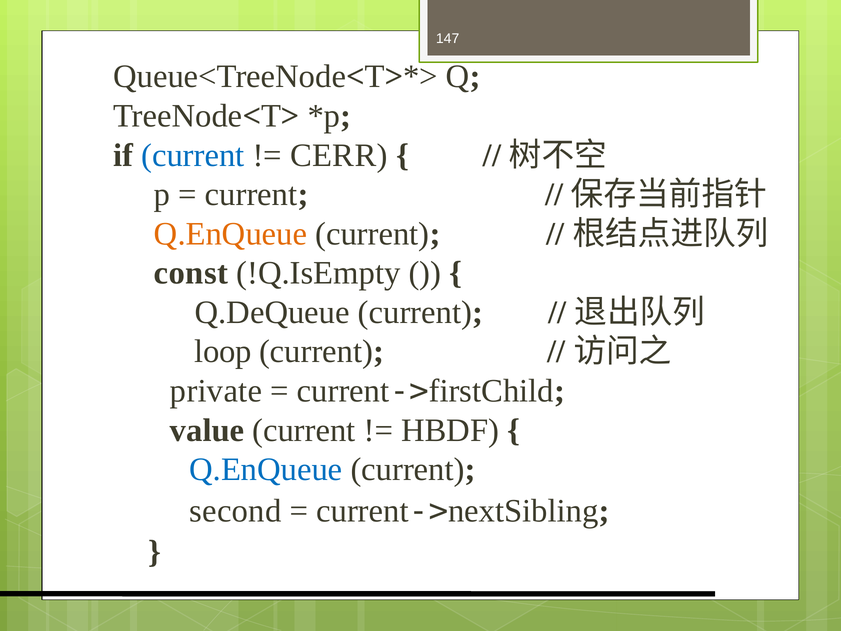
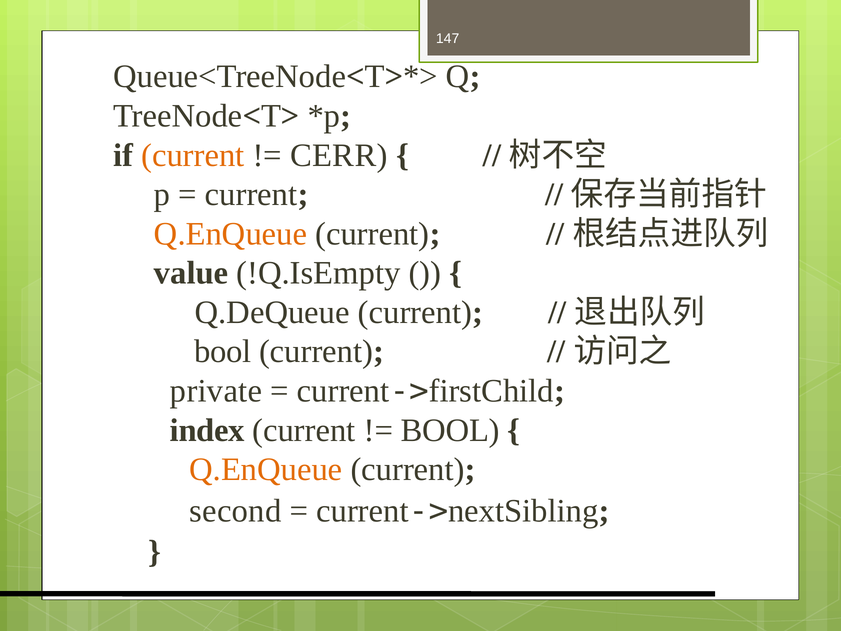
current colour: blue -> orange (193, 155)
const: const -> value (191, 273)
loop: loop -> bool (223, 352)
value: value -> index (207, 430)
HBDF: HBDF -> BOOL (450, 430)
Q.EnQueue colour: blue -> orange (266, 469)
